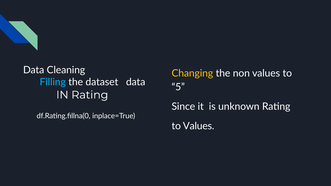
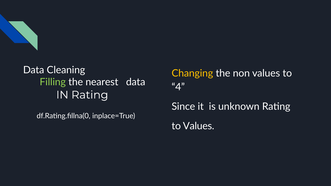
Filling colour: light blue -> light green (53, 82)
dataset: dataset -> nearest (102, 82)
5: 5 -> 4 (178, 87)
